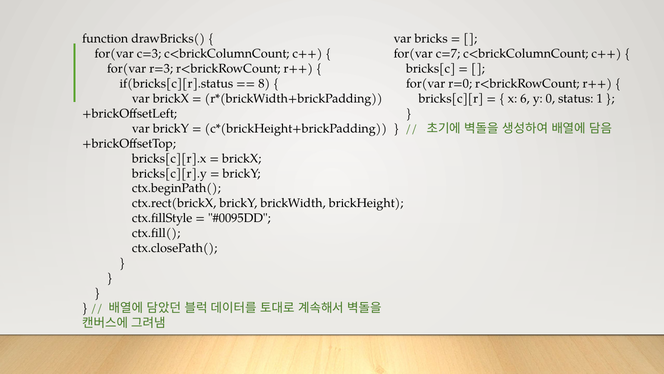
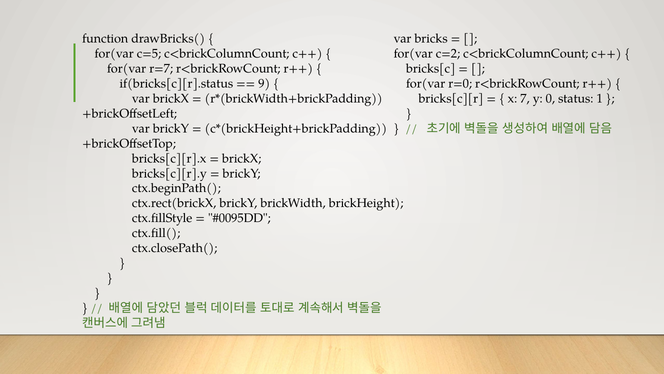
c=3: c=3 -> c=5 (149, 54)
c=7: c=7 -> c=2 (448, 54)
r=3: r=3 -> r=7 (161, 69)
8: 8 -> 9 (264, 84)
6: 6 -> 7 (525, 98)
